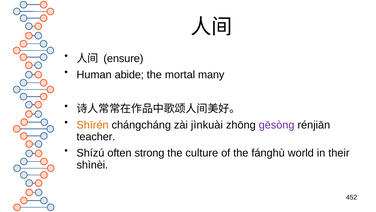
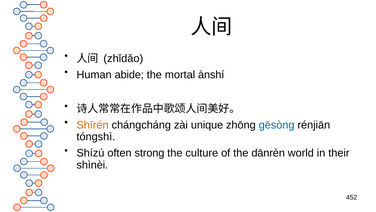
ensure: ensure -> zhǐdǎo (123, 58)
many: many -> ànshí (211, 75)
jìnkuài: jìnkuài -> unique (207, 125)
gēsòng colour: purple -> blue (277, 125)
teacher: teacher -> tóngshì (96, 136)
fánghù: fánghù -> dānrèn (268, 153)
